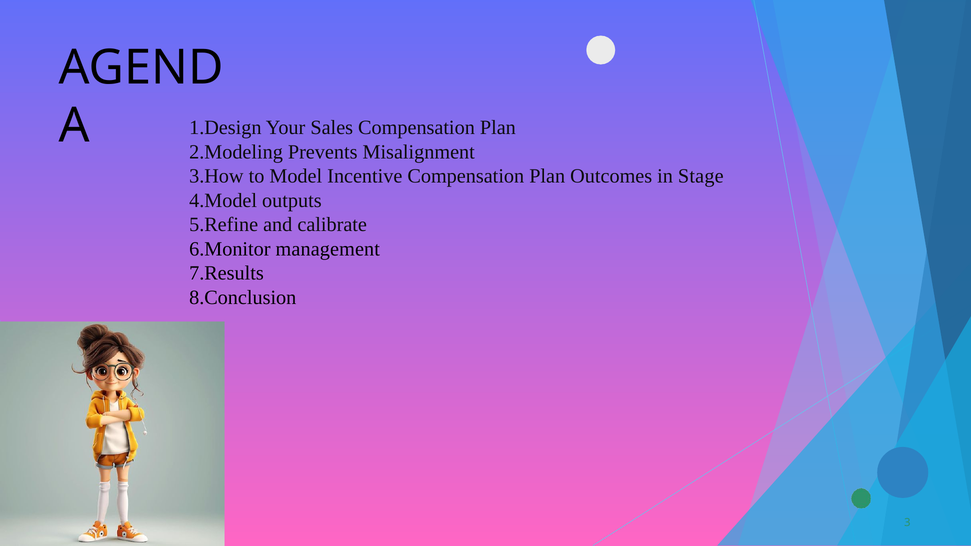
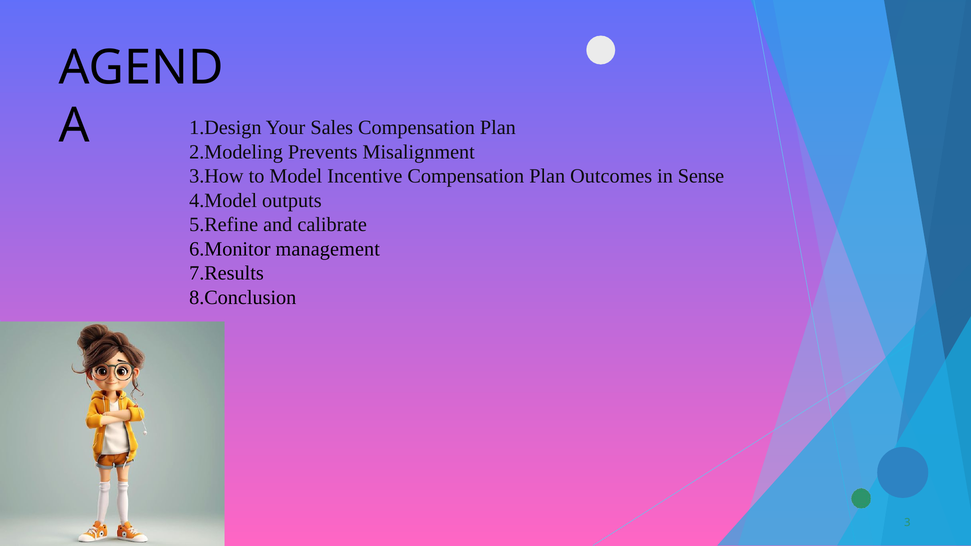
Stage: Stage -> Sense (701, 176)
